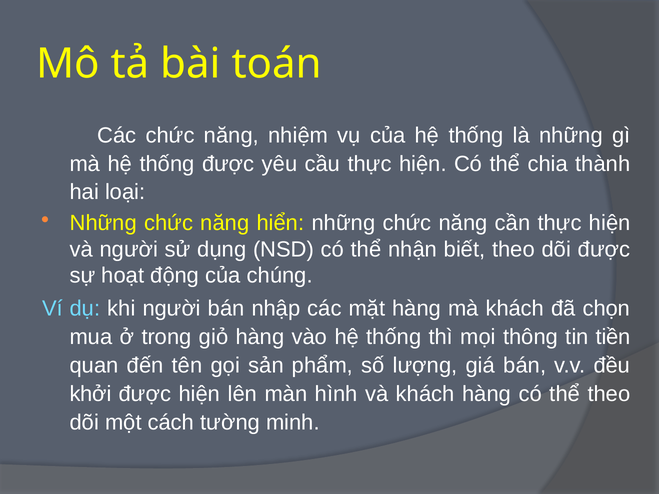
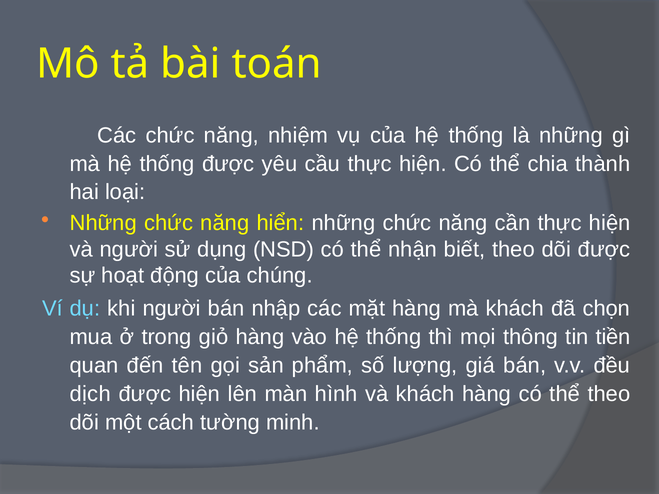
khởi: khởi -> dịch (90, 394)
